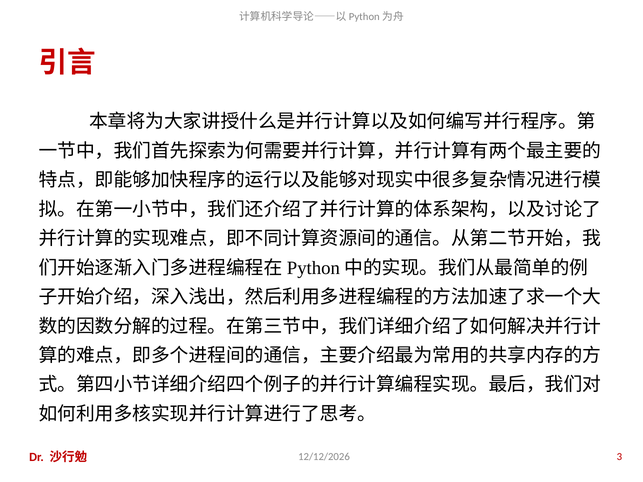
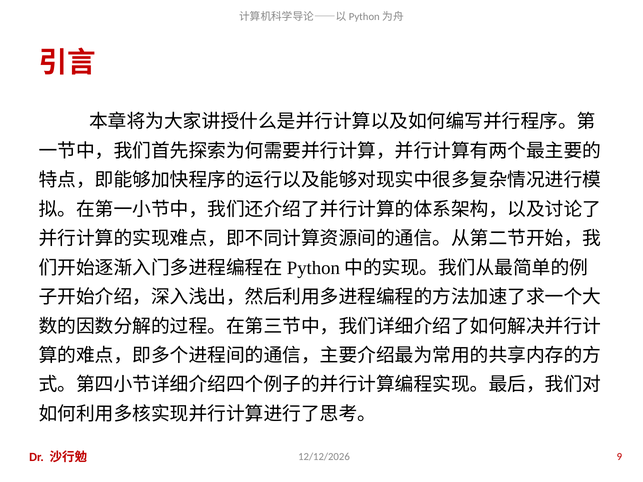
3: 3 -> 9 (619, 457)
